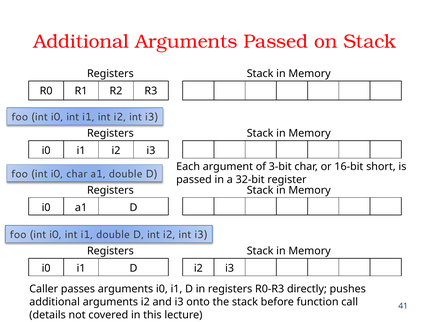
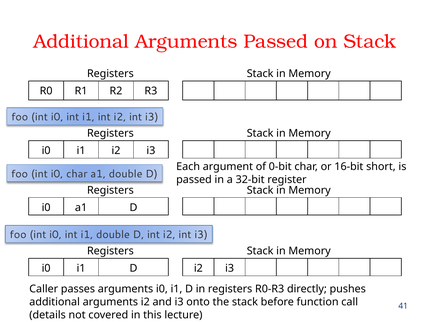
3-bit: 3-bit -> 0-bit (280, 167)
